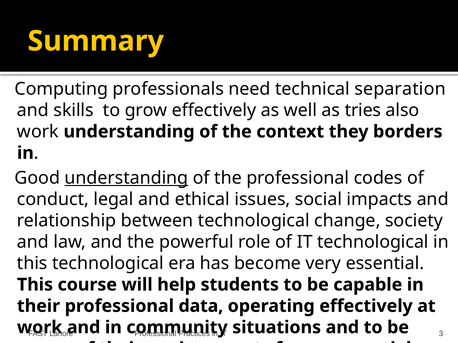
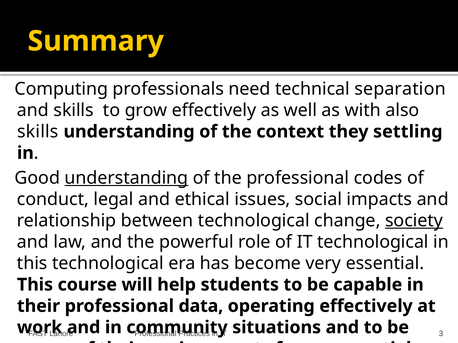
tries: tries -> with (363, 110)
work: work -> skills (38, 132)
borders: borders -> settling (408, 132)
society underline: none -> present (414, 221)
